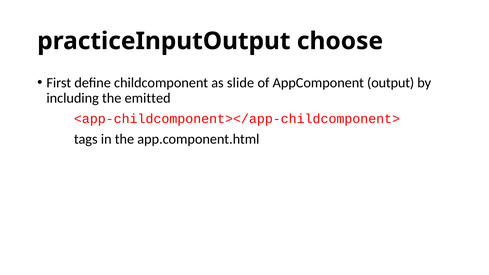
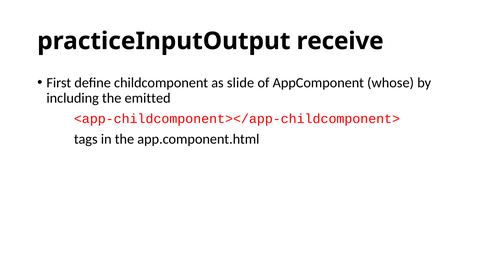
choose: choose -> receive (340, 41)
output: output -> whose (391, 83)
